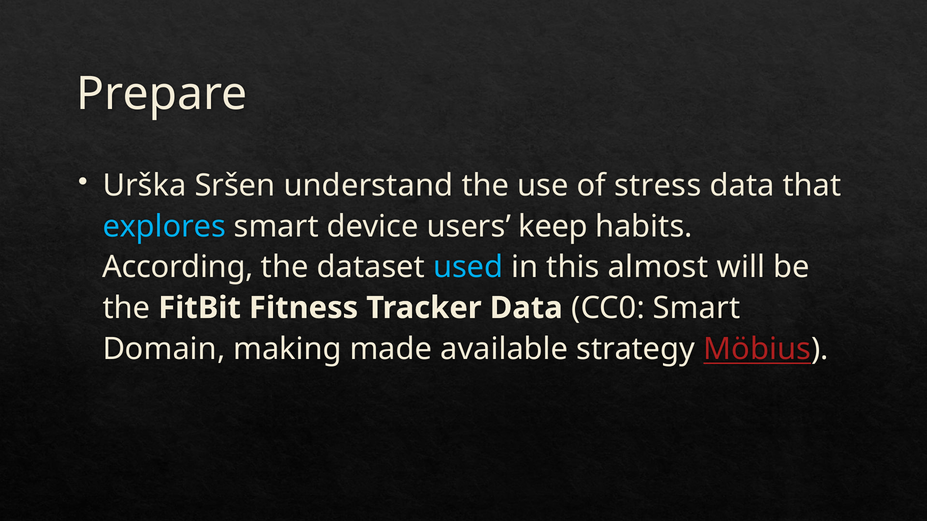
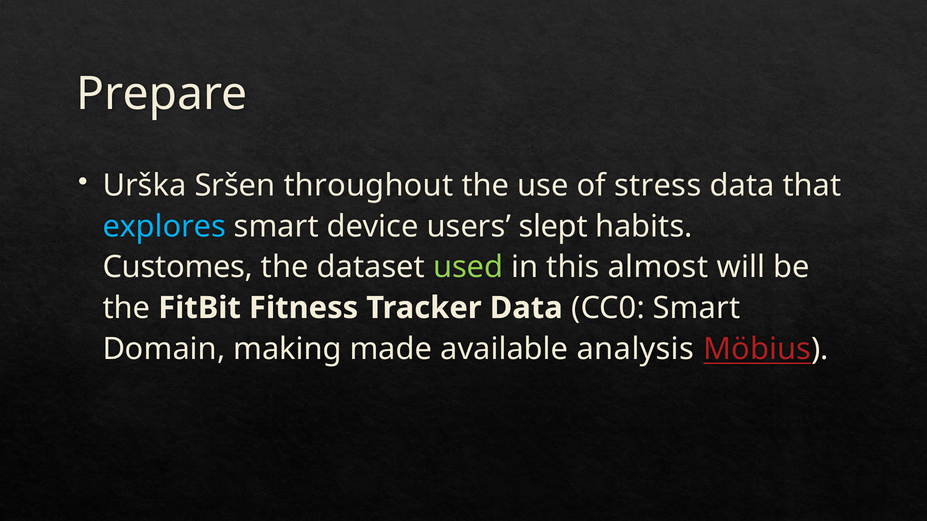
understand: understand -> throughout (368, 186)
keep: keep -> slept (553, 227)
According: According -> Customes (178, 267)
used colour: light blue -> light green (468, 267)
strategy: strategy -> analysis (635, 349)
